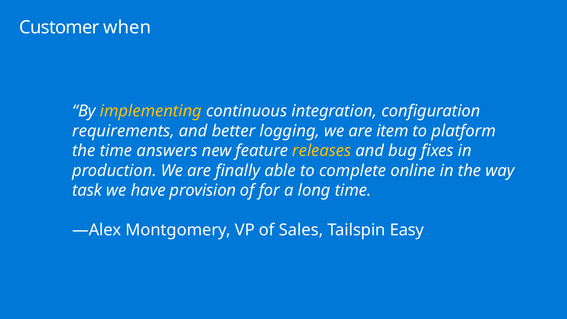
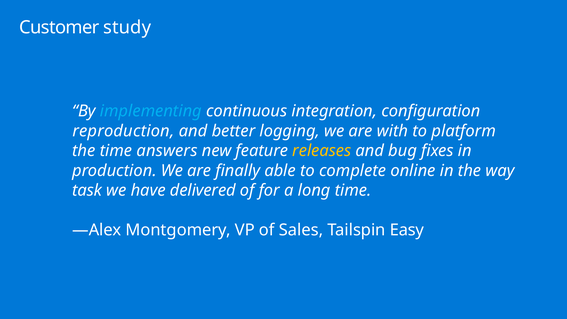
when: when -> study (127, 27)
implementing colour: yellow -> light blue (151, 111)
requirements: requirements -> reproduction (123, 131)
item: item -> with (392, 131)
provision: provision -> delivered (203, 190)
